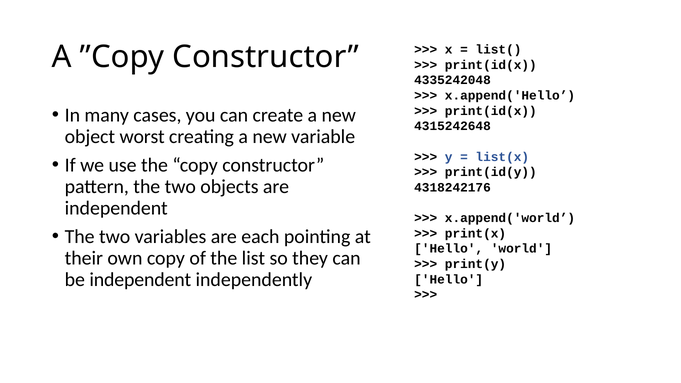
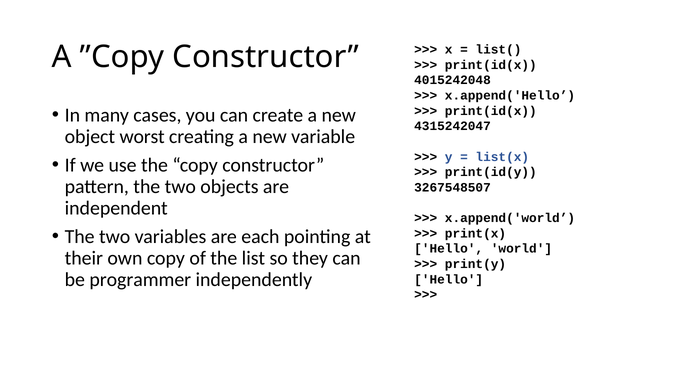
4335242048: 4335242048 -> 4015242048 (453, 80)
4315242648: 4315242648 -> 4315242047 (453, 126)
4318242176: 4318242176 -> 3267548507 (453, 187)
be independent: independent -> programmer (140, 280)
